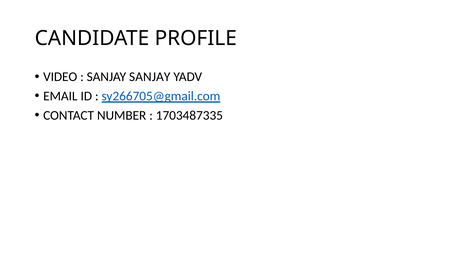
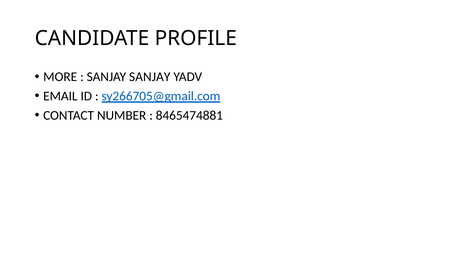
VIDEO: VIDEO -> MORE (60, 77)
1703487335: 1703487335 -> 8465474881 (189, 115)
